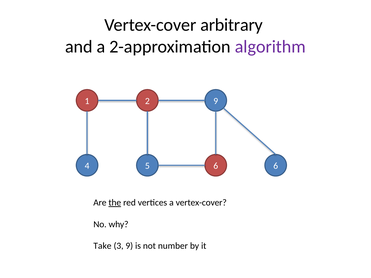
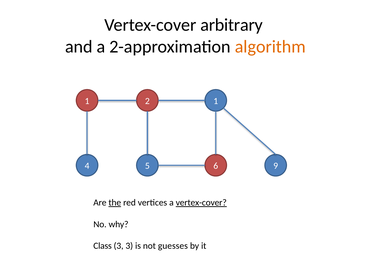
algorithm colour: purple -> orange (270, 47)
2 9: 9 -> 1 (216, 101)
5 6: 6 -> 9 (276, 166)
vertex-cover underline: none -> present (201, 203)
Take: Take -> Class (103, 246)
3 9: 9 -> 3 (129, 246)
number: number -> guesses (173, 246)
